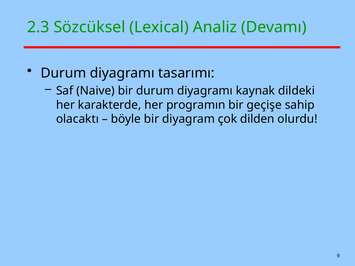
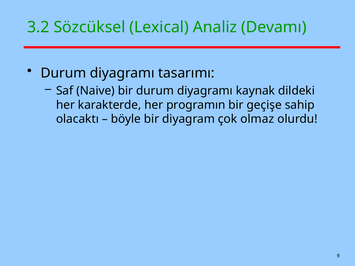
2.3: 2.3 -> 3.2 (38, 27)
dilden: dilden -> olmaz (257, 119)
